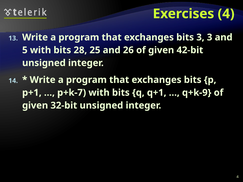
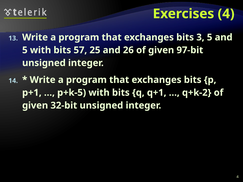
3 3: 3 -> 5 (210, 37)
28: 28 -> 57 (80, 50)
42-bit: 42-bit -> 97-bit (190, 50)
p+k-7: p+k-7 -> p+k-5 (72, 93)
q+k-9: q+k-9 -> q+k-2 (197, 93)
